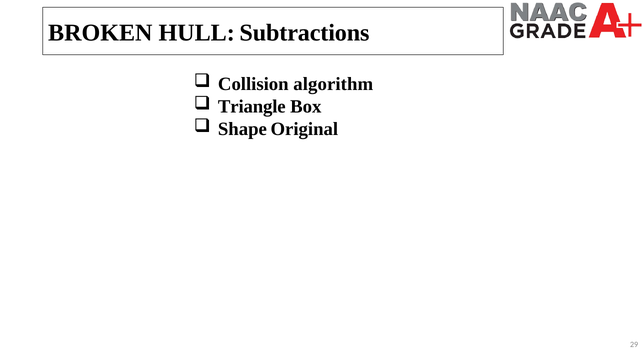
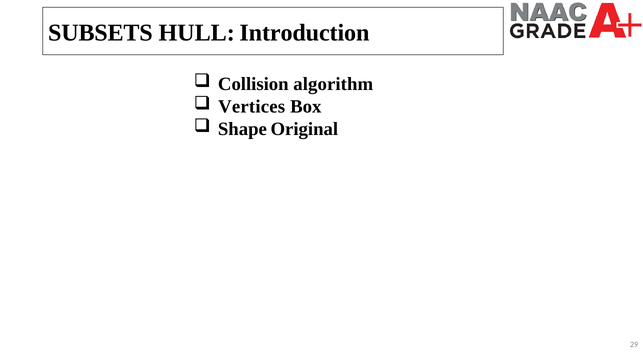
BROKEN: BROKEN -> SUBSETS (100, 33)
Subtractions: Subtractions -> Introduction (304, 33)
Triangle: Triangle -> Vertices (252, 107)
